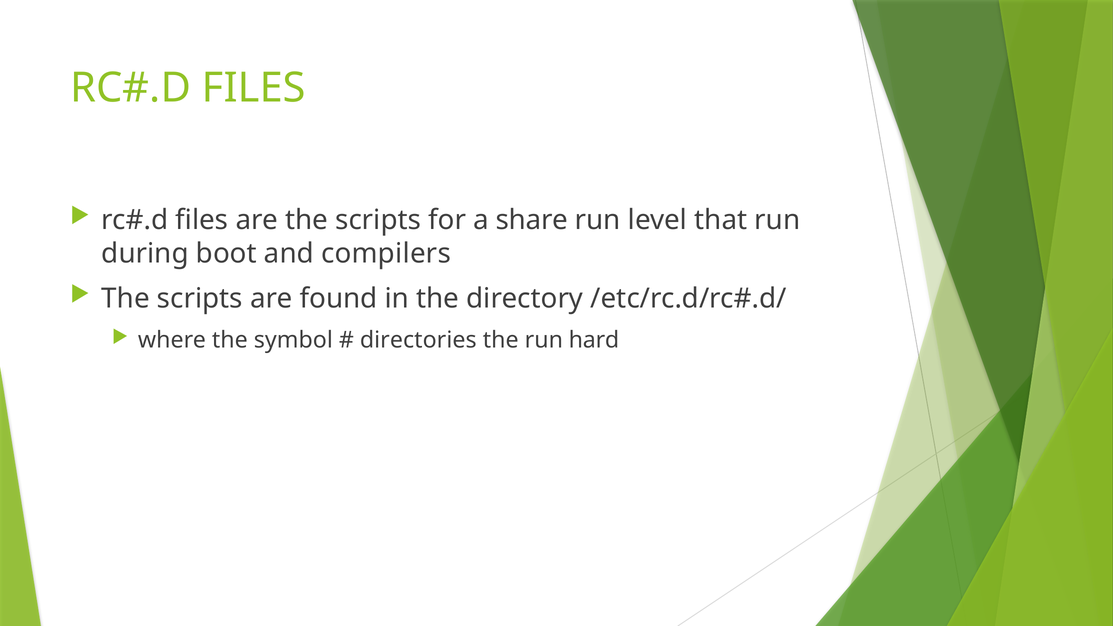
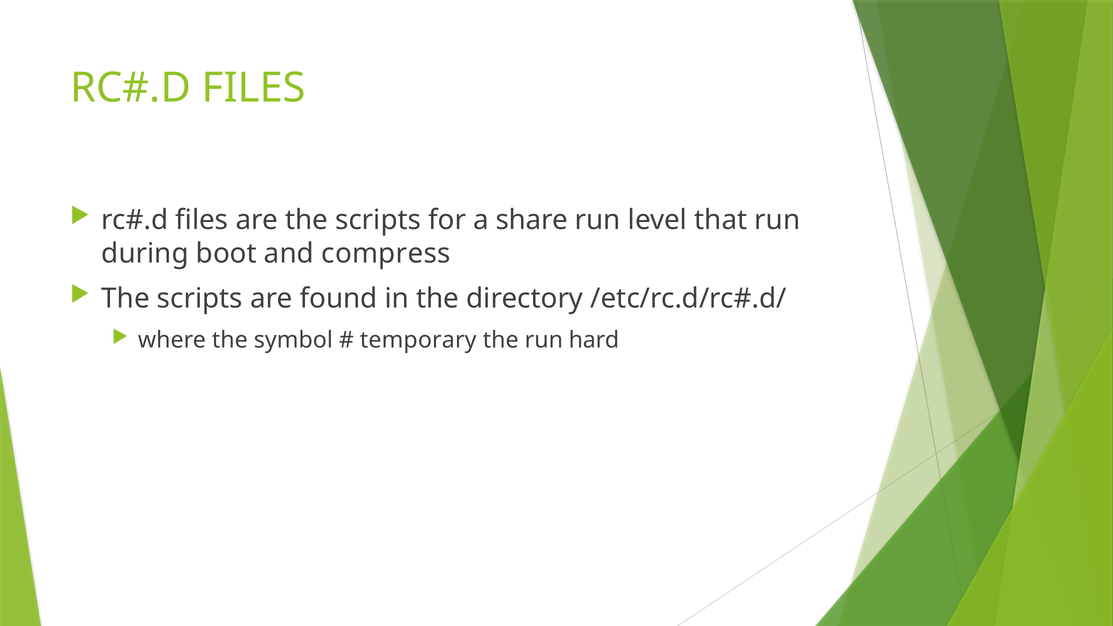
compilers: compilers -> compress (386, 253)
directories: directories -> temporary (418, 340)
